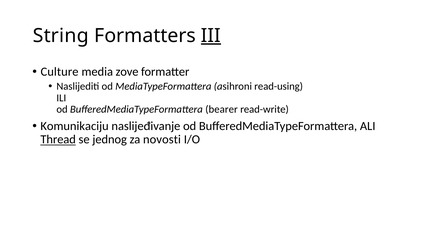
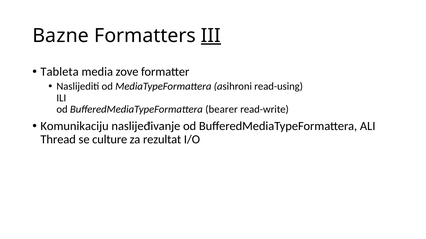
String: String -> Bazne (61, 36)
Culture: Culture -> Tableta (60, 72)
Thread underline: present -> none (58, 140)
jednog: jednog -> culture (110, 140)
novosti: novosti -> rezultat (162, 140)
